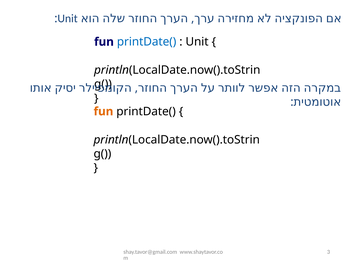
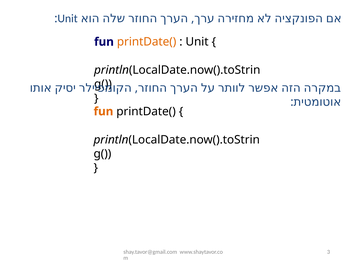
printDate( colour: blue -> orange (147, 42)
